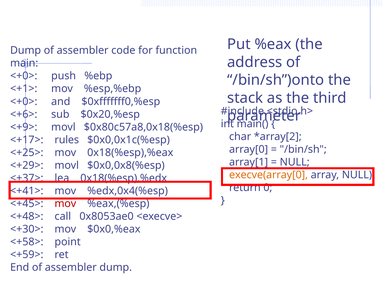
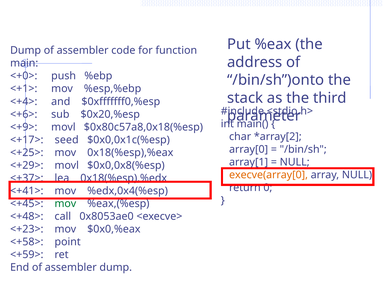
<+0>: <+0> -> <+4> (24, 102)
rules: rules -> seed (67, 140)
mov colour: red -> green (65, 204)
<+30>: <+30> -> <+23> (27, 229)
